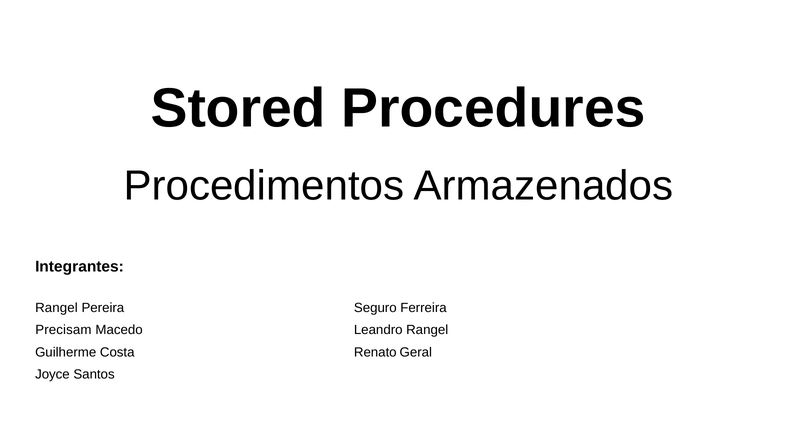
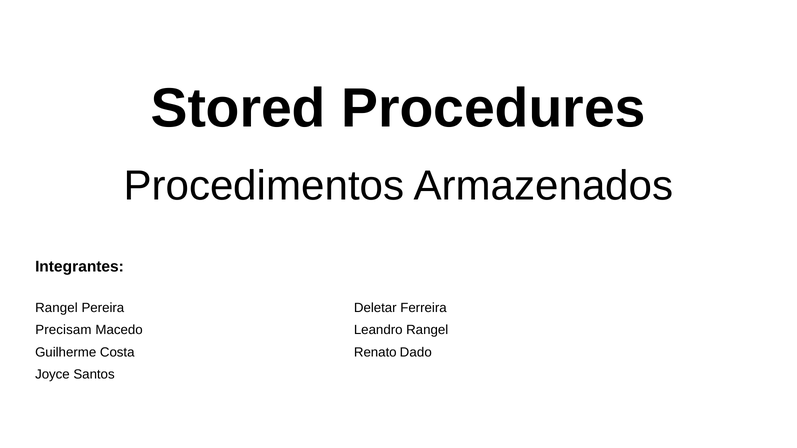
Seguro: Seguro -> Deletar (375, 308)
Geral: Geral -> Dado (416, 353)
